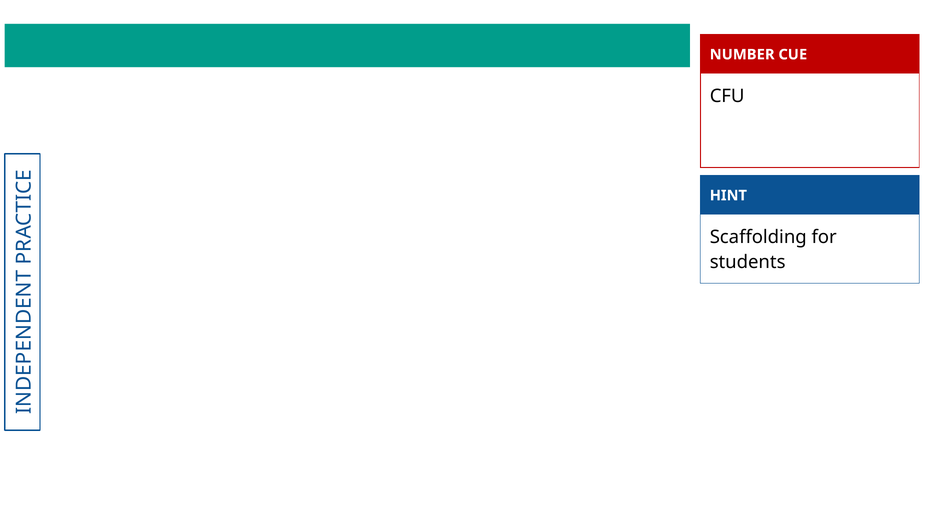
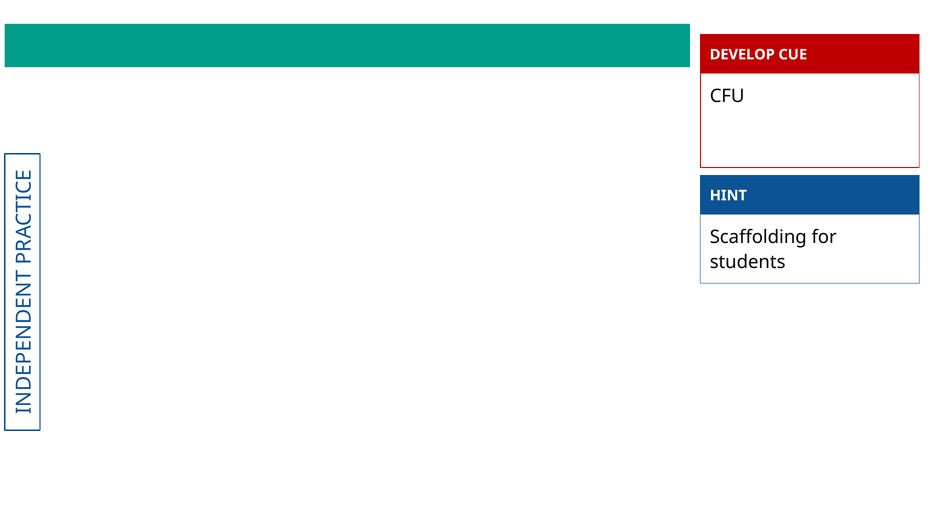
NUMBER: NUMBER -> DEVELOP (742, 54)
